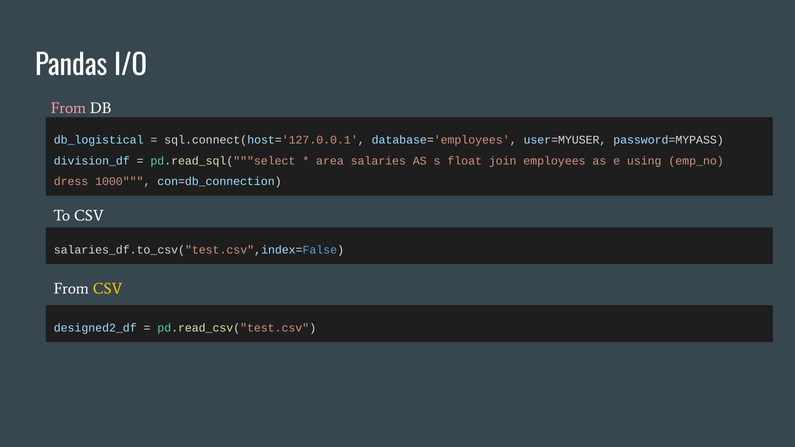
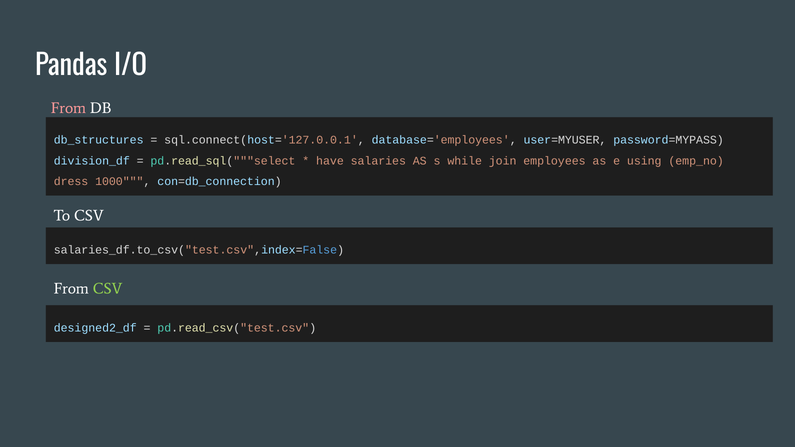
db_logistical: db_logistical -> db_structures (99, 140)
area: area -> have (330, 161)
float: float -> while (465, 161)
CSV colour: yellow -> light green (108, 289)
